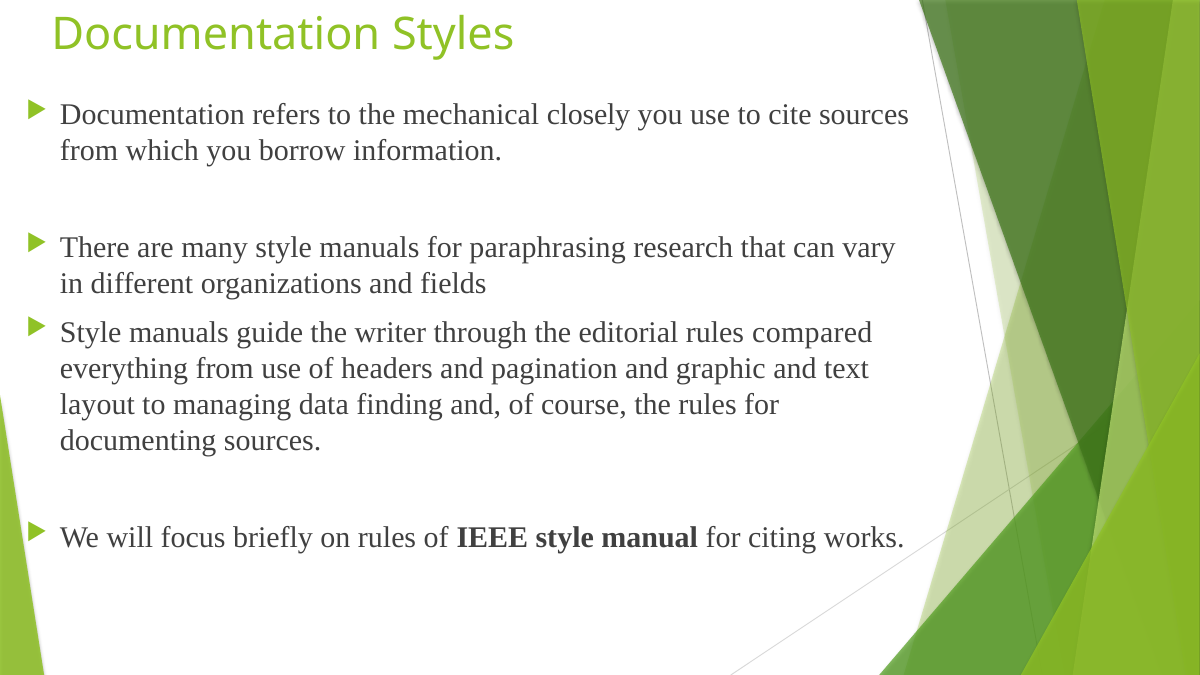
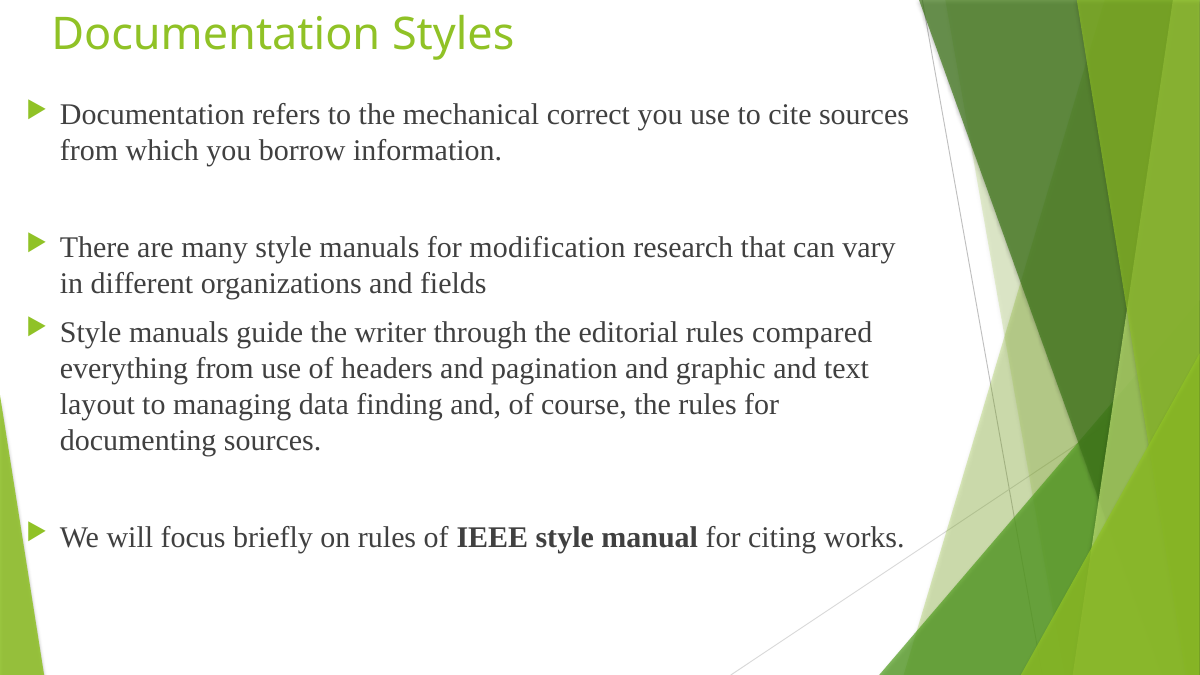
closely: closely -> correct (588, 115)
paraphrasing: paraphrasing -> modification (547, 248)
